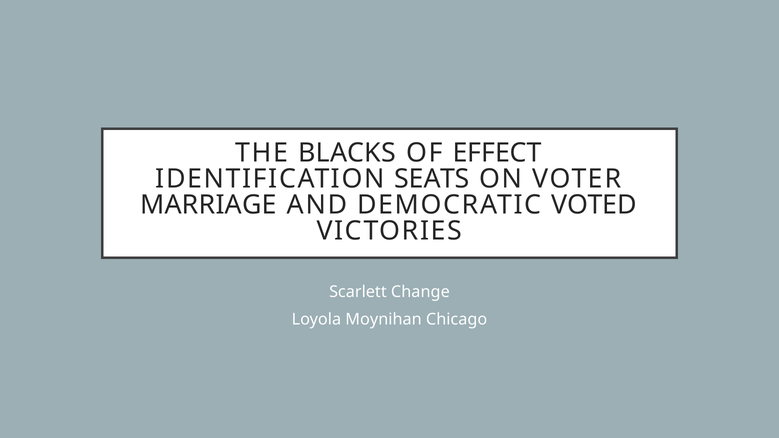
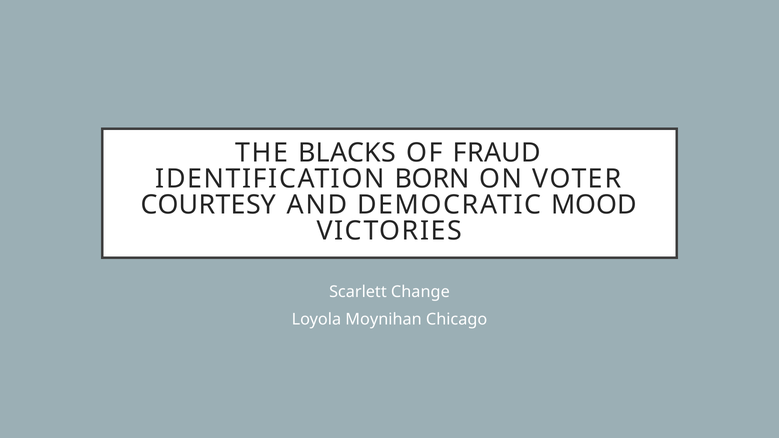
EFFECT: EFFECT -> FRAUD (497, 153)
SEATS: SEATS -> BORN (432, 179)
MARRIAGE: MARRIAGE -> COURTESY (208, 205)
VOTED: VOTED -> MOOD (594, 205)
